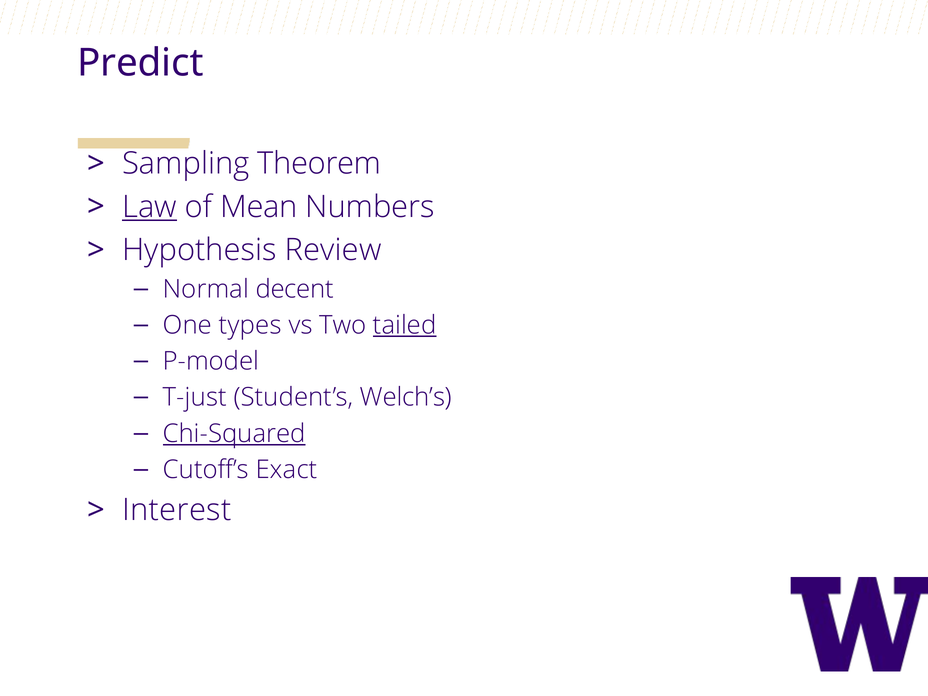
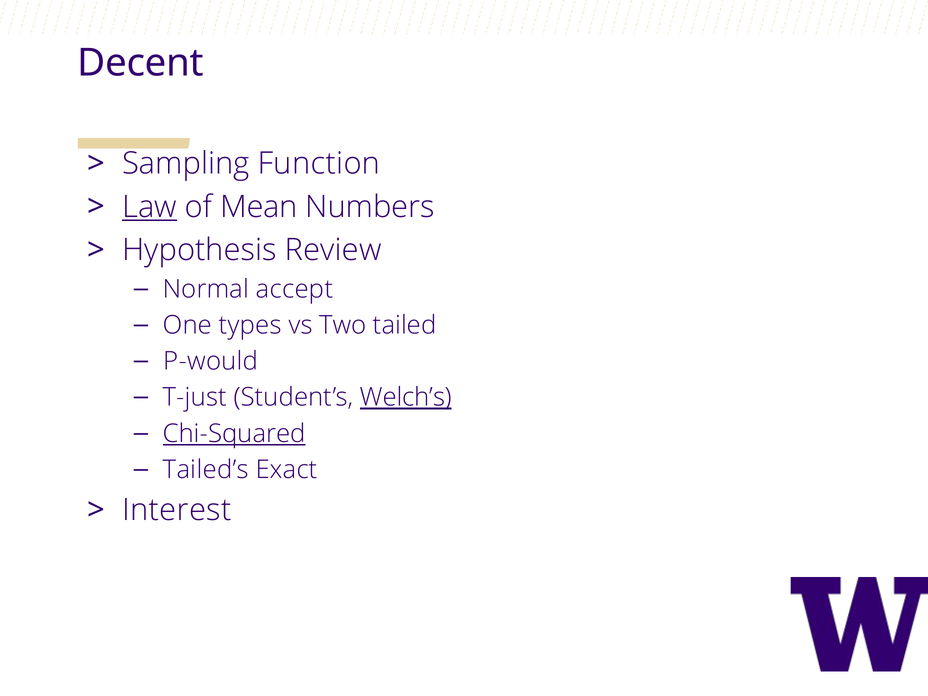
Predict: Predict -> Decent (141, 63)
Theorem: Theorem -> Function (319, 164)
decent: decent -> accept (294, 289)
tailed underline: present -> none (405, 325)
P-model: P-model -> P-would (211, 361)
Welch’s underline: none -> present (406, 397)
Cutoff’s: Cutoff’s -> Tailed’s (206, 470)
